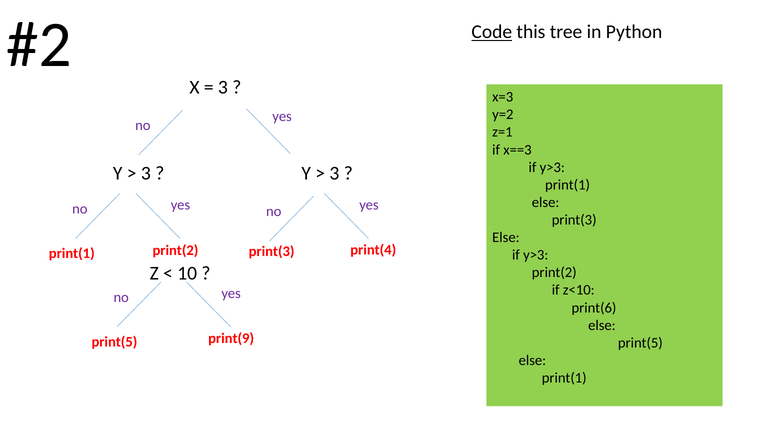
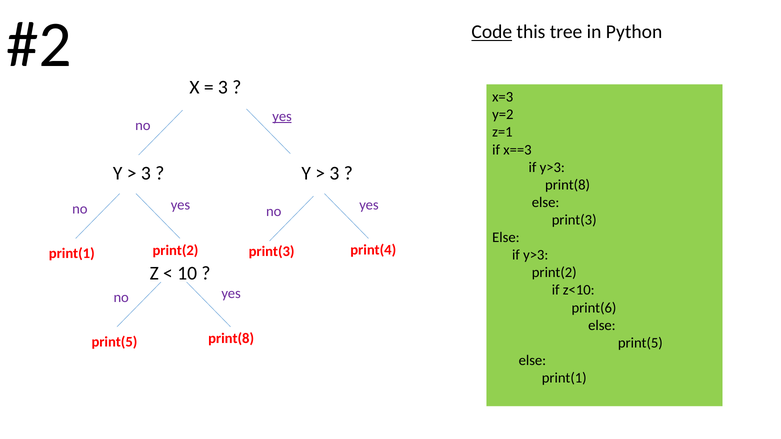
yes underline: none -> present (282, 116)
print(1: print(1 -> print(8 (568, 185)
print(9: print(9 -> print(8 (231, 339)
